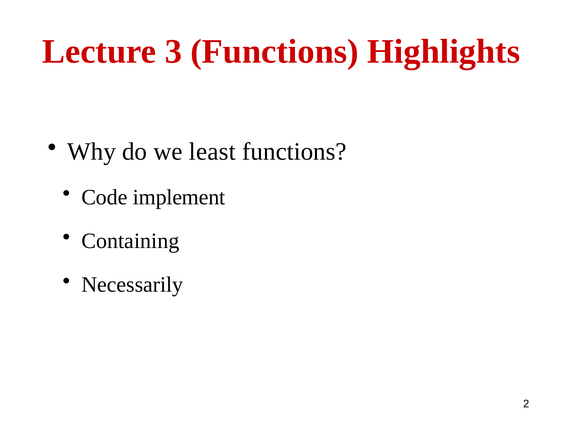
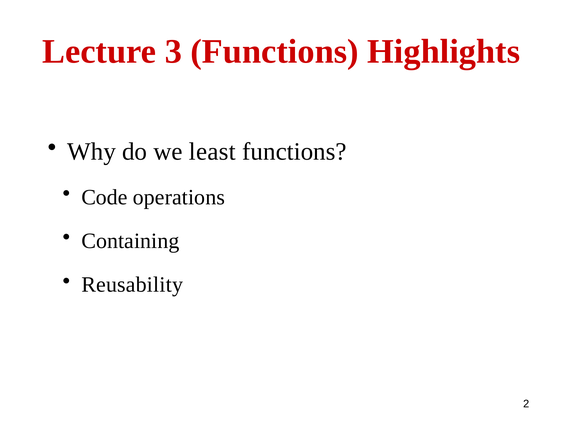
implement: implement -> operations (179, 197)
Necessarily: Necessarily -> Reusability (132, 285)
